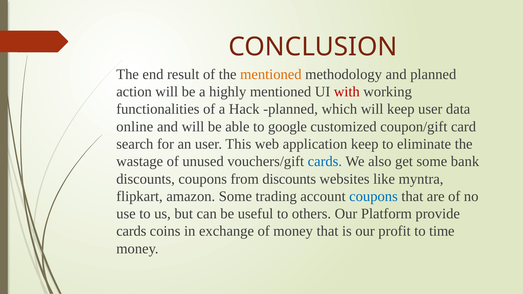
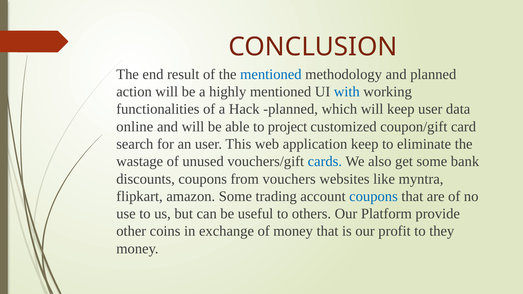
mentioned colour: orange -> blue (271, 74)
with colour: red -> blue (347, 92)
google: google -> project (288, 127)
from discounts: discounts -> vouchers (289, 179)
cards: cards -> other (131, 231)
time: time -> they (442, 231)
